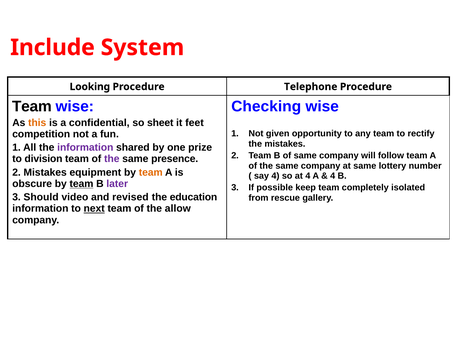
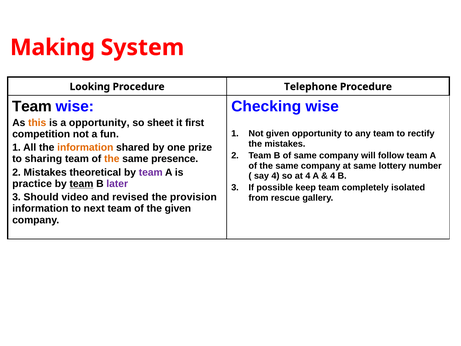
Include: Include -> Making (52, 47)
a confidential: confidential -> opportunity (99, 123)
feet: feet -> first (195, 123)
information colour: purple -> orange (85, 147)
division: division -> sharing (43, 159)
the colour: purple -> orange (112, 159)
equipment: equipment -> theoretical (95, 172)
team colour: orange -> purple (151, 172)
obscure: obscure -> practice (32, 184)
education: education -> provision (193, 197)
next underline: present -> none (94, 208)
the allow: allow -> given (178, 208)
